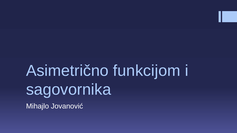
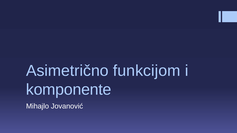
sagovornika: sagovornika -> komponente (69, 90)
